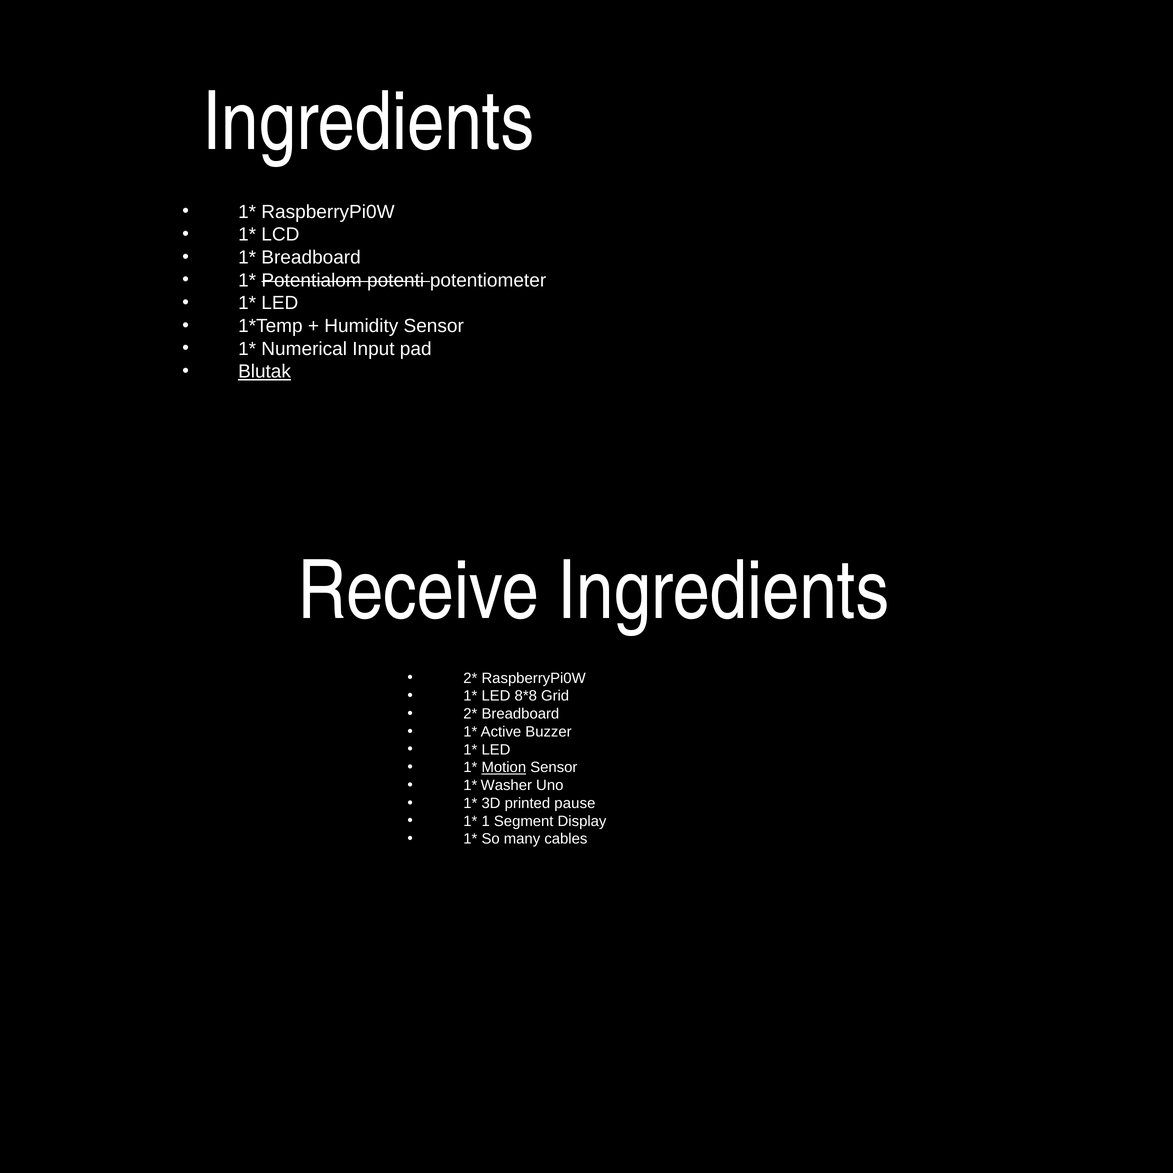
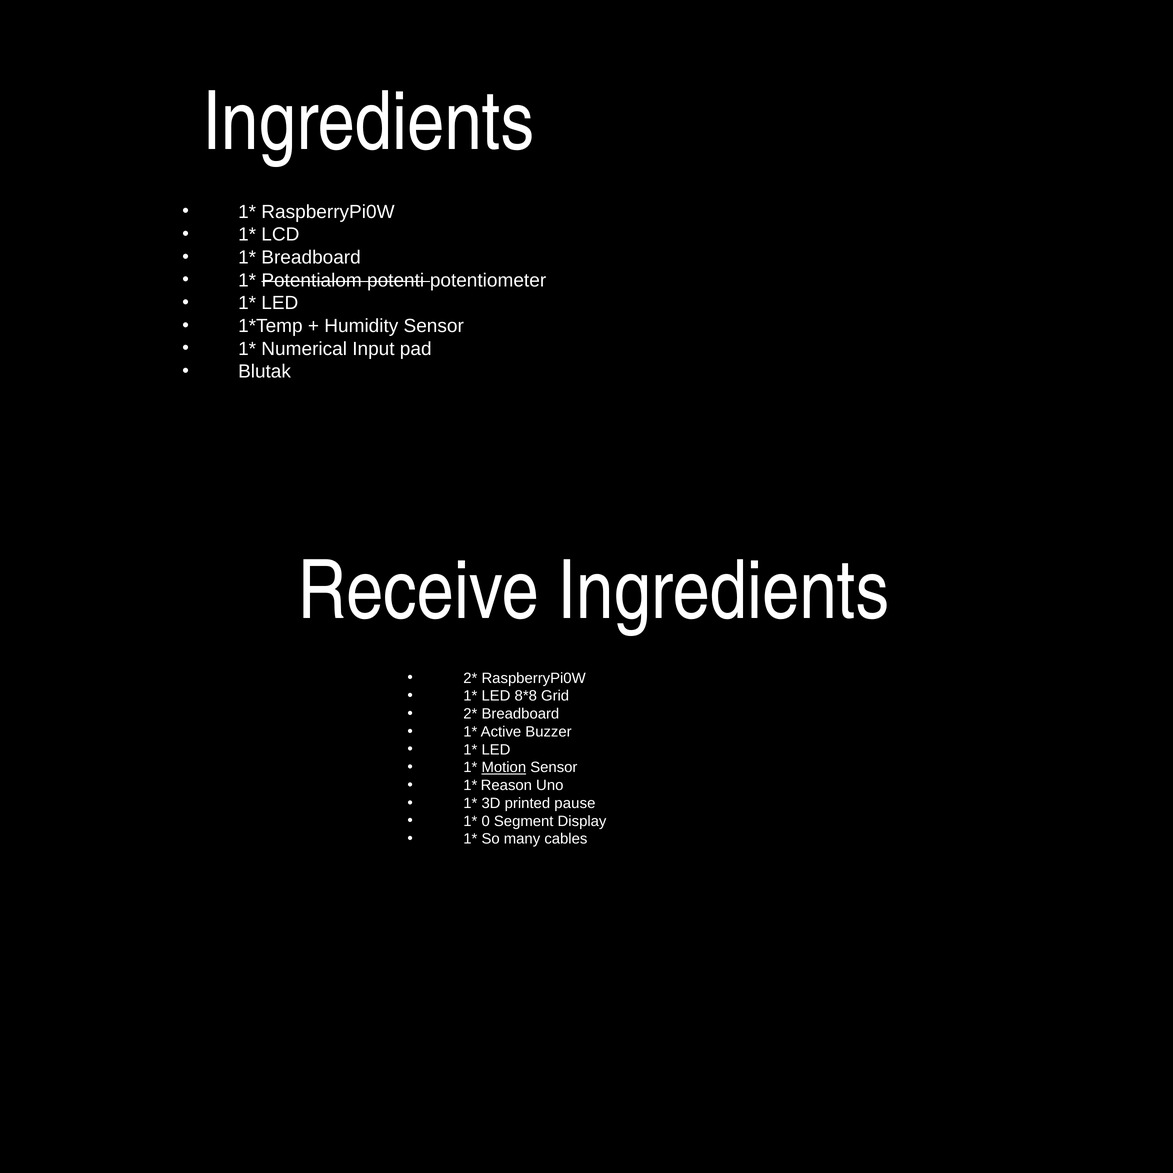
Blutak underline: present -> none (265, 372)
Washer: Washer -> Reason (506, 785)
1: 1 -> 0 (486, 821)
